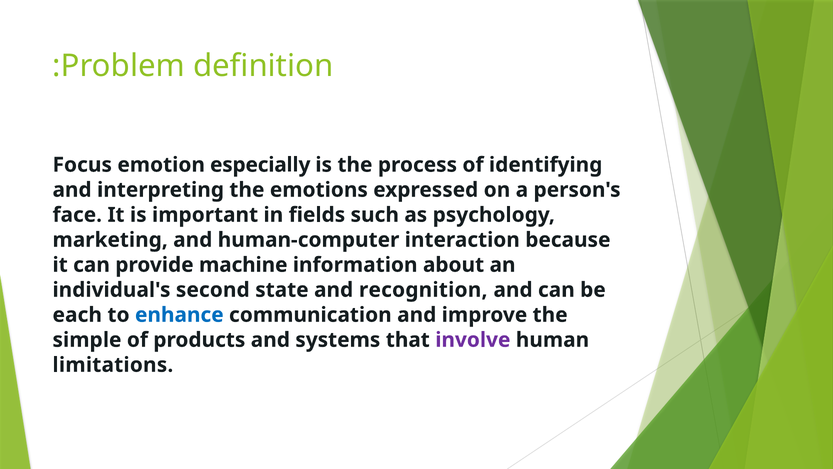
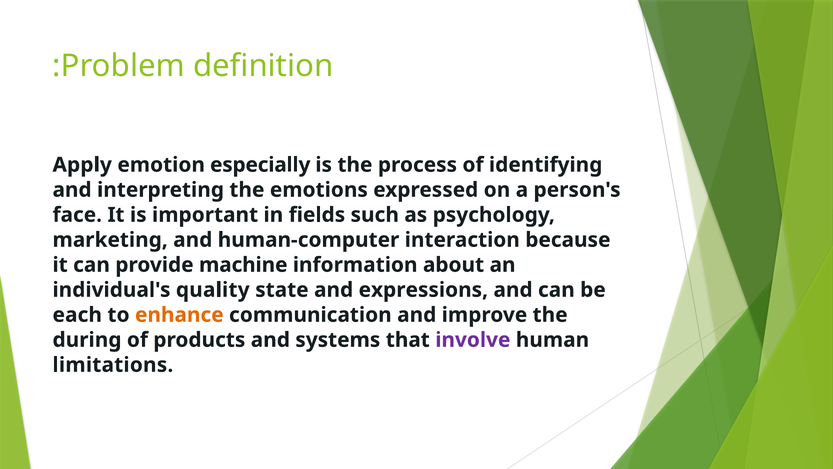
Focus: Focus -> Apply (82, 165)
second: second -> quality (213, 290)
recognition: recognition -> expressions (423, 290)
enhance colour: blue -> orange (179, 315)
simple: simple -> during (87, 340)
